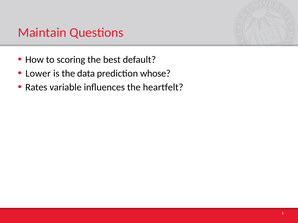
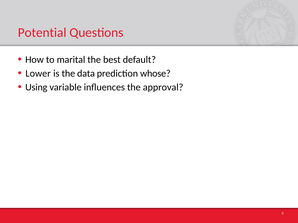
Maintain: Maintain -> Potential (42, 33)
scoring: scoring -> marital (71, 60)
Rates: Rates -> Using (36, 88)
heartfelt: heartfelt -> approval (163, 88)
